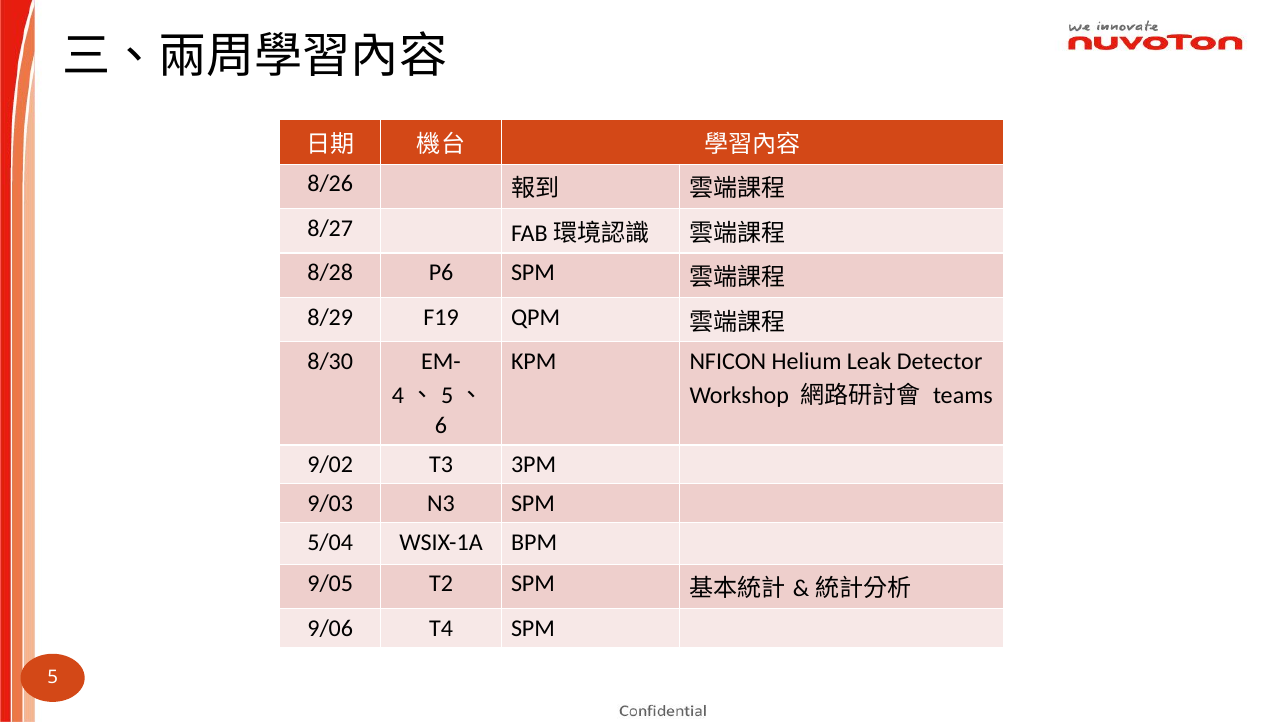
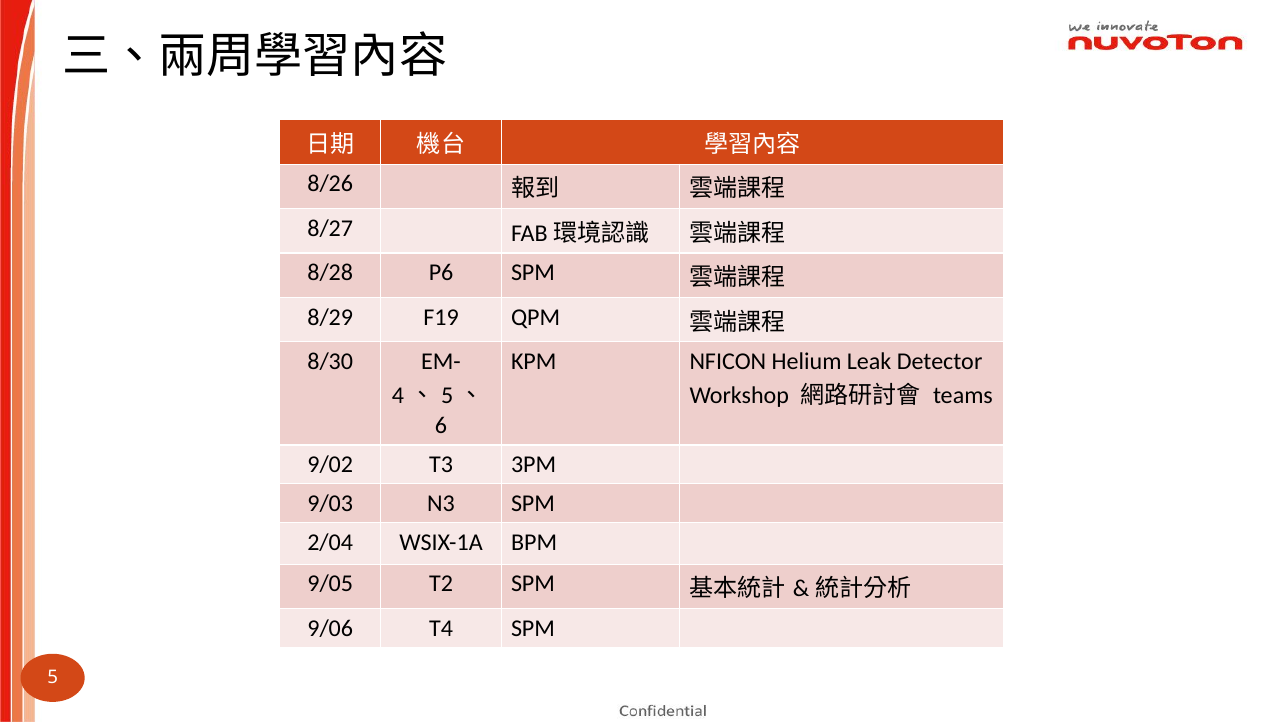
5/04: 5/04 -> 2/04 (330, 543)
